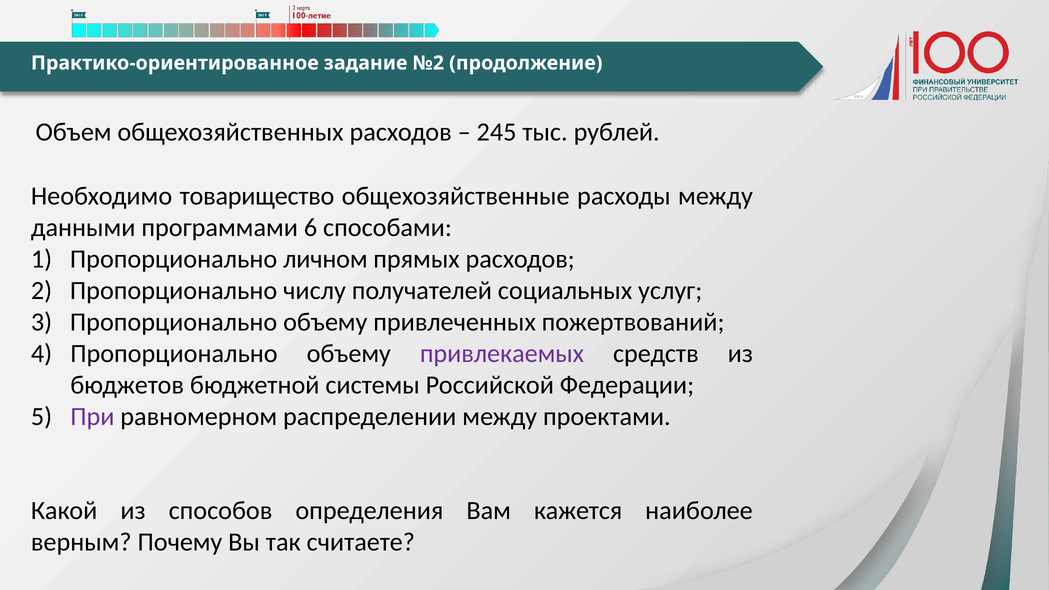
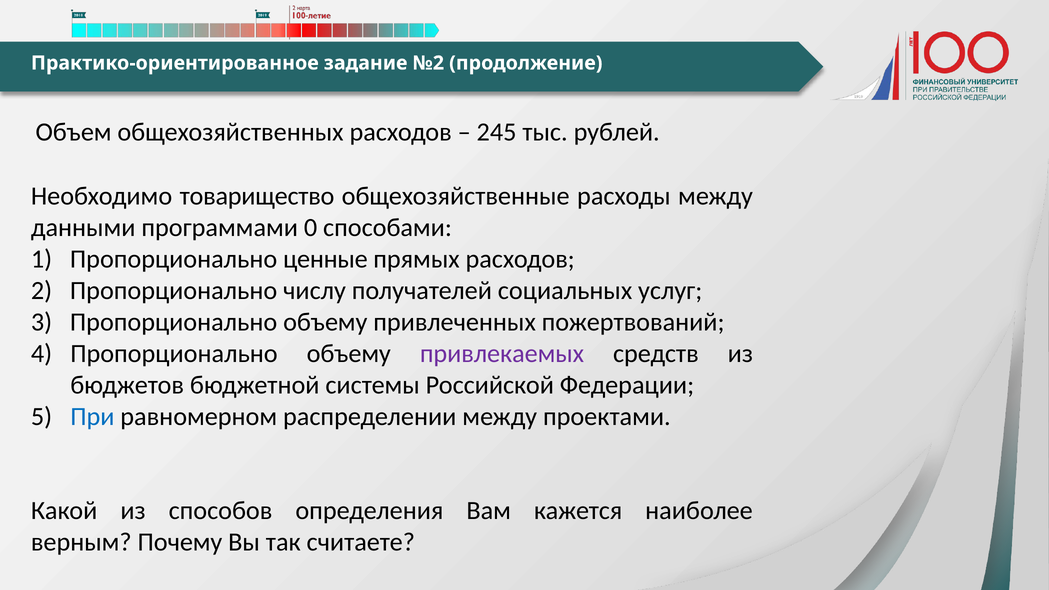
6: 6 -> 0 (311, 228)
личном: личном -> ценные (325, 259)
При colour: purple -> blue (92, 416)
